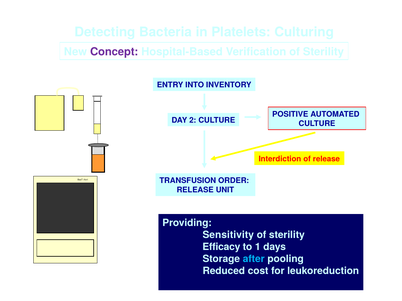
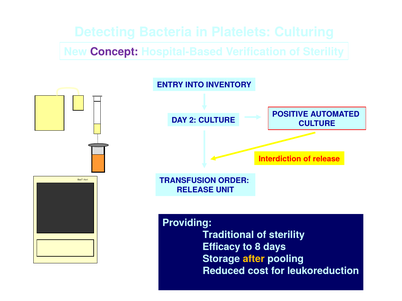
Sensitivity: Sensitivity -> Traditional (228, 235)
1: 1 -> 8 (258, 247)
after colour: light blue -> yellow (254, 259)
